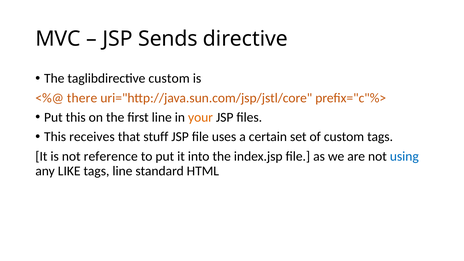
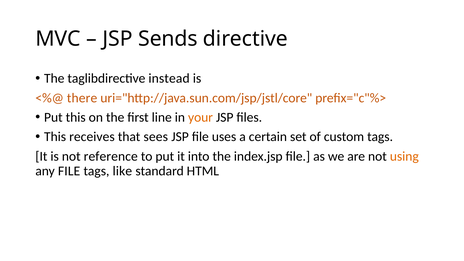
taglibdirective custom: custom -> instead (169, 78)
stuff: stuff -> sees (156, 137)
using colour: blue -> orange (404, 156)
any LIKE: LIKE -> FILE (69, 171)
tags line: line -> like (122, 171)
